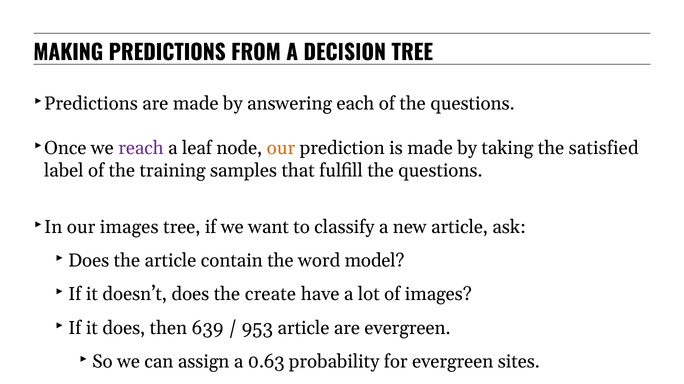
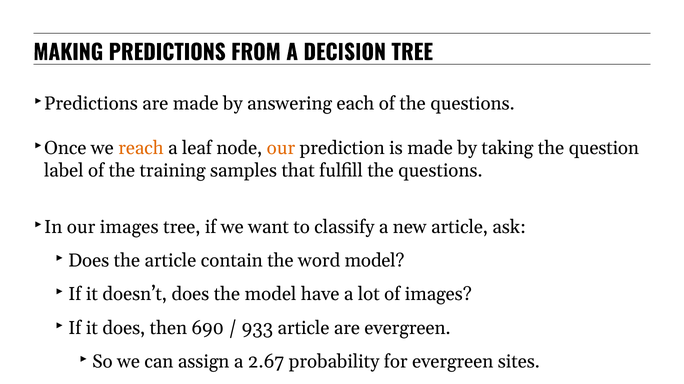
reach colour: purple -> orange (141, 148)
satisfied: satisfied -> question (604, 148)
the create: create -> model (271, 294)
639: 639 -> 690 (208, 328)
953: 953 -> 933 (257, 328)
0.63: 0.63 -> 2.67 (266, 362)
